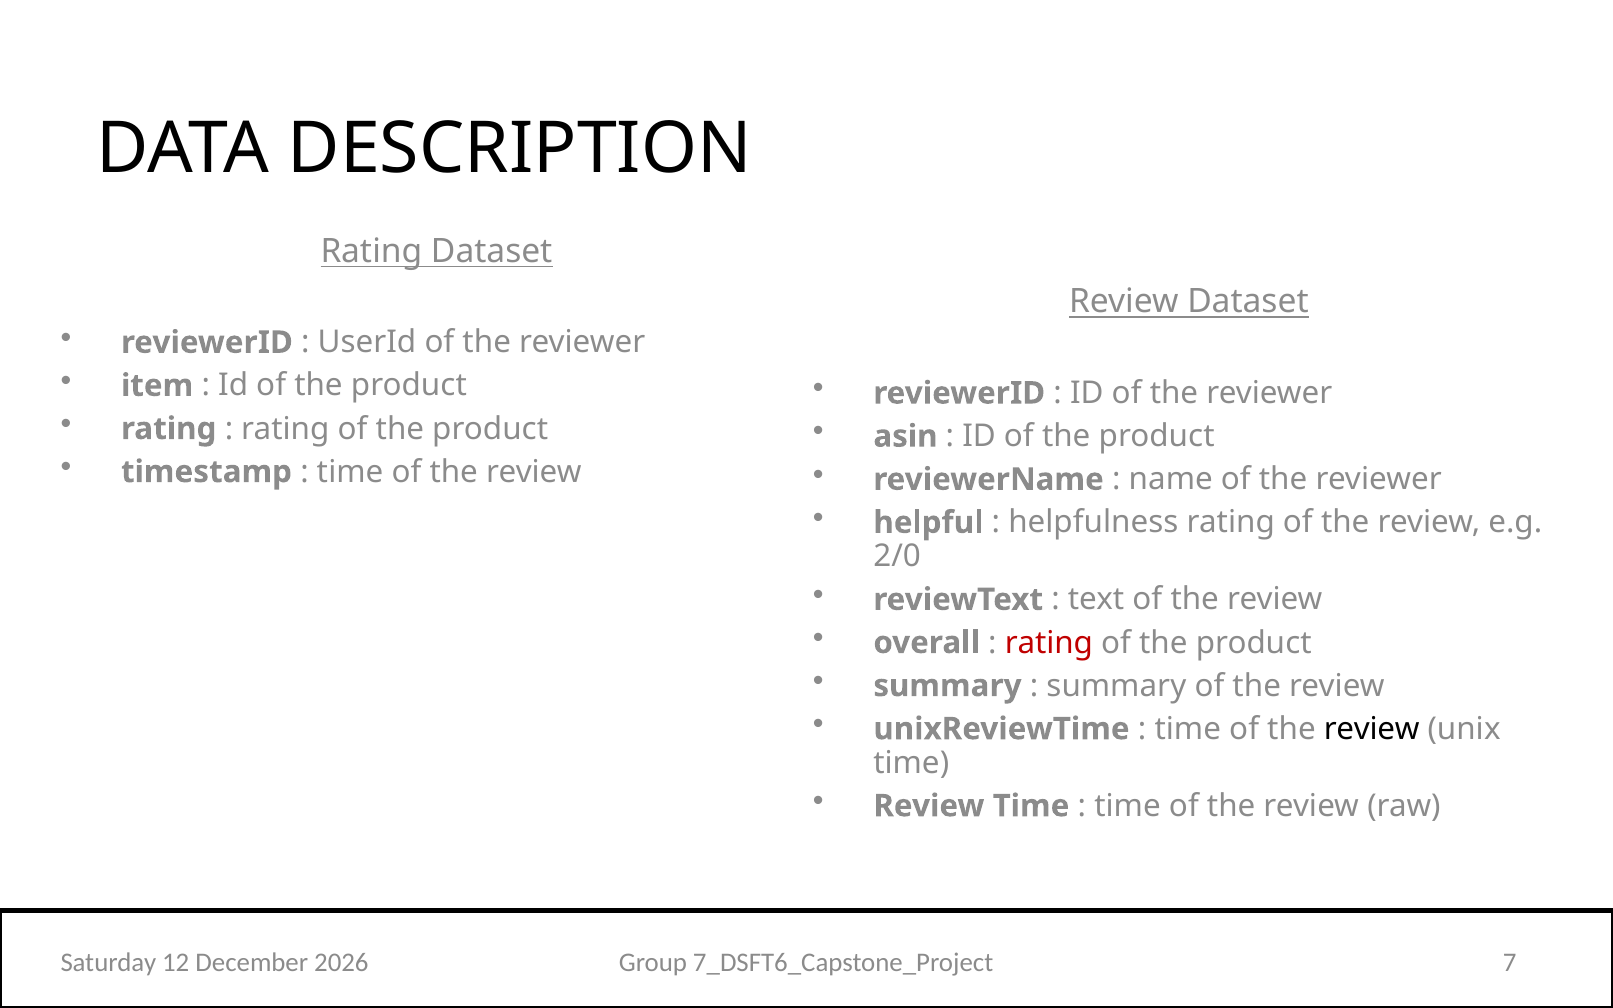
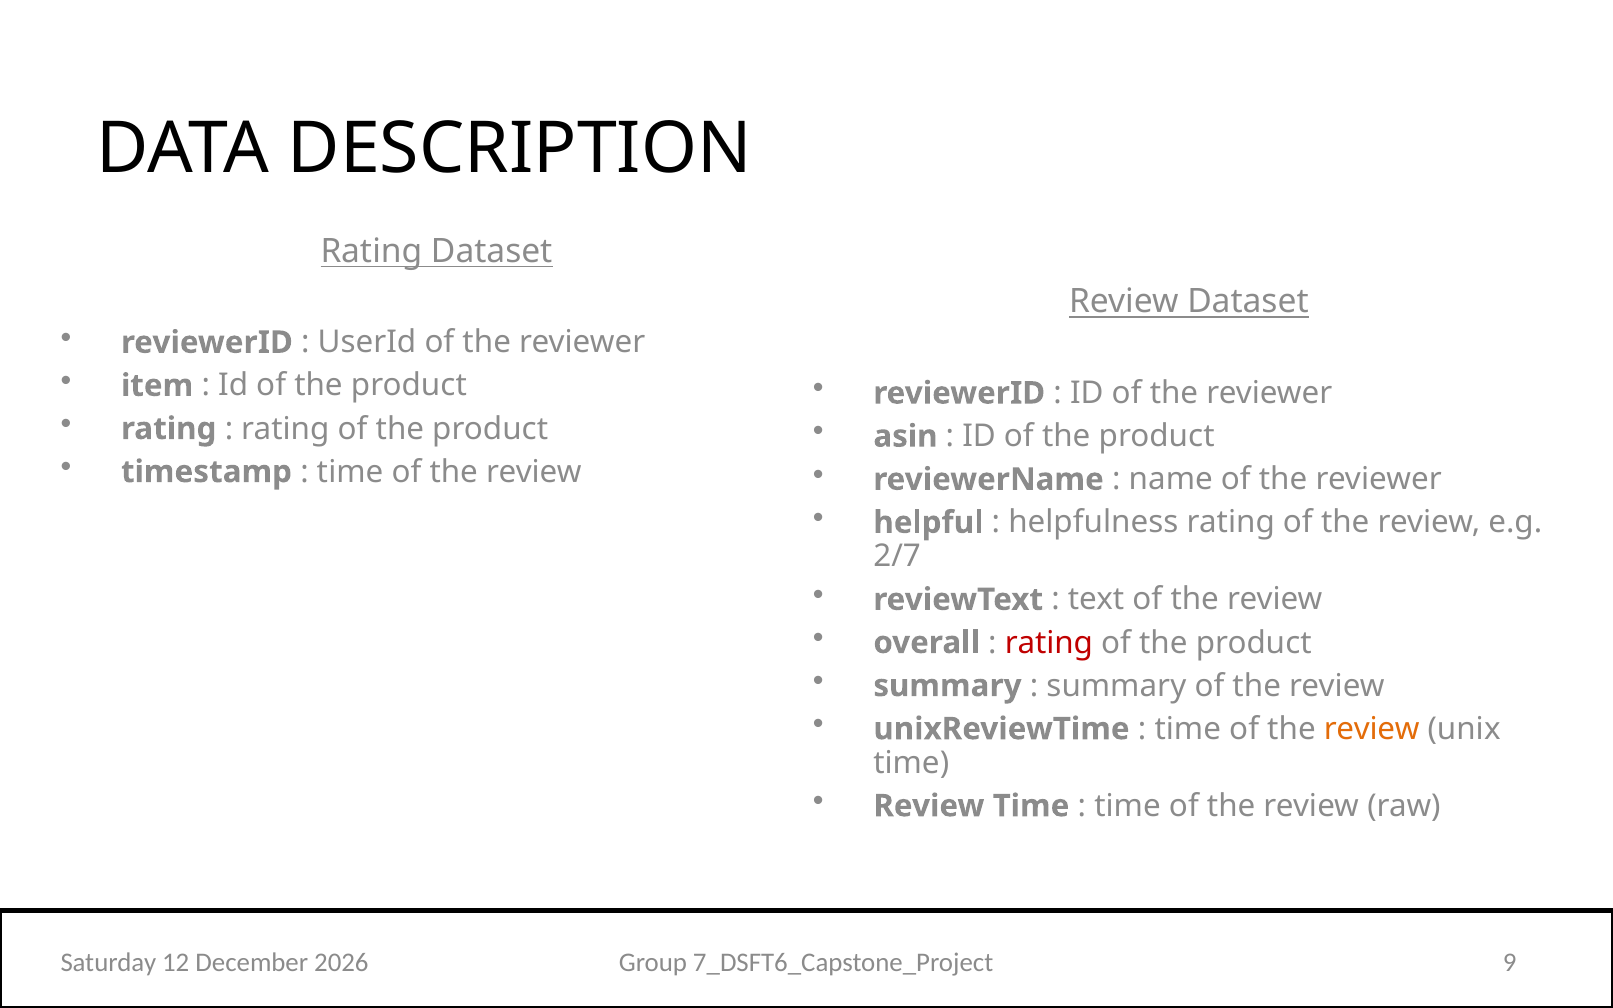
2/0: 2/0 -> 2/7 (897, 557)
review colour: black -> orange (1372, 729)
7: 7 -> 9 (1510, 963)
